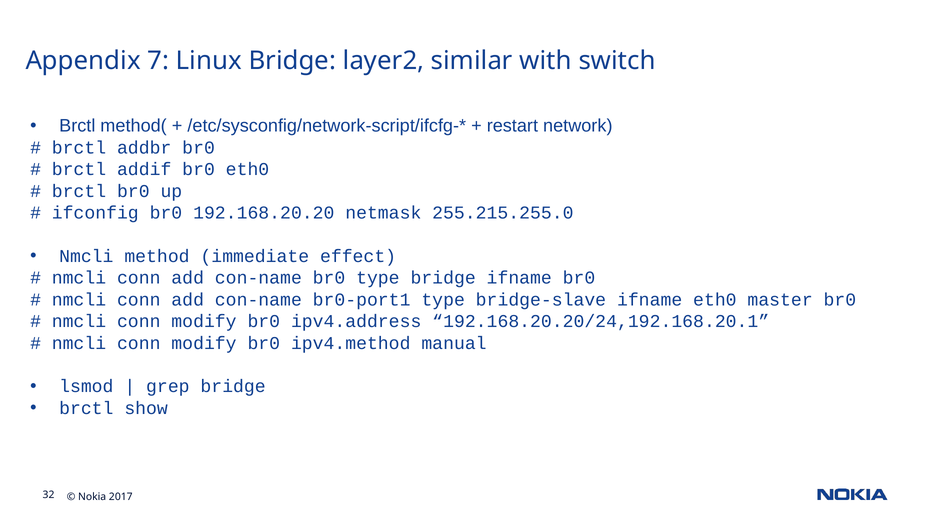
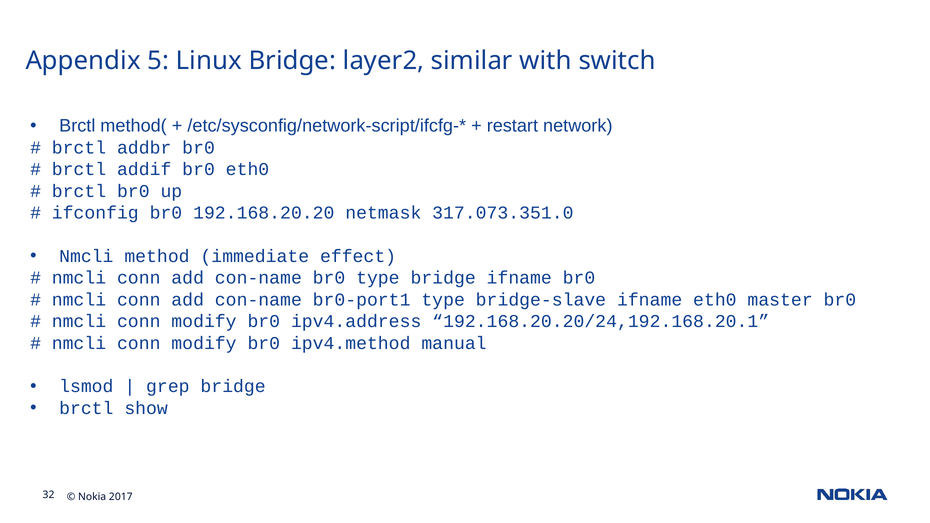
7: 7 -> 5 (158, 61)
255.215.255.0: 255.215.255.0 -> 317.073.351.0 (503, 213)
